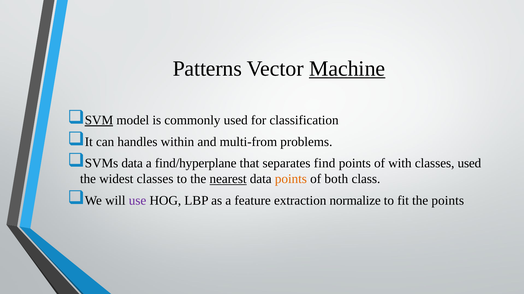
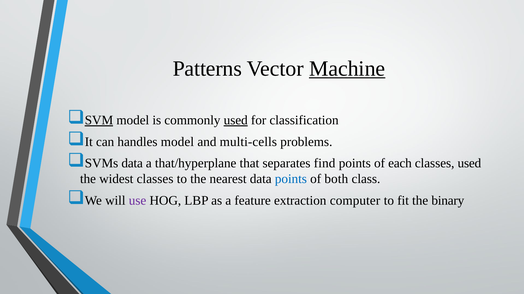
used underline: none -> present (236, 120)
handles within: within -> model (177, 142)
multi-from: multi-from -> multi-cells (248, 142)
find/hyperplane: find/hyperplane -> that/hyperplane (196, 164)
with: with -> each (400, 164)
nearest underline: present -> none (228, 179)
points colour: orange -> blue (291, 179)
normalize: normalize -> computer (355, 201)
the points: points -> binary (448, 201)
